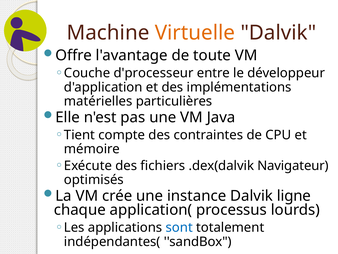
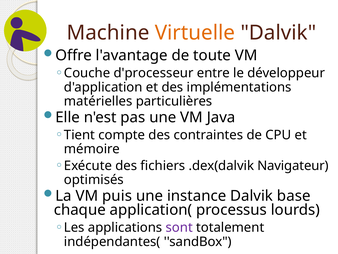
crée: crée -> puis (117, 195)
ligne: ligne -> base (294, 195)
sont colour: blue -> purple (179, 227)
